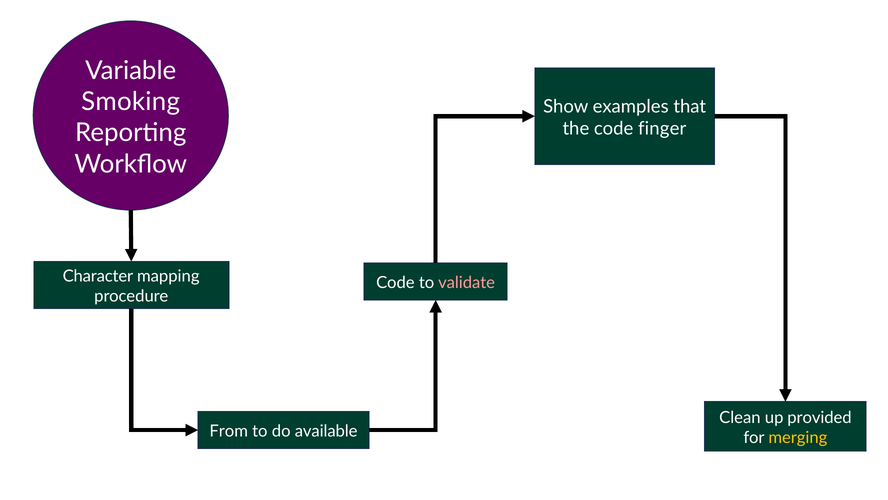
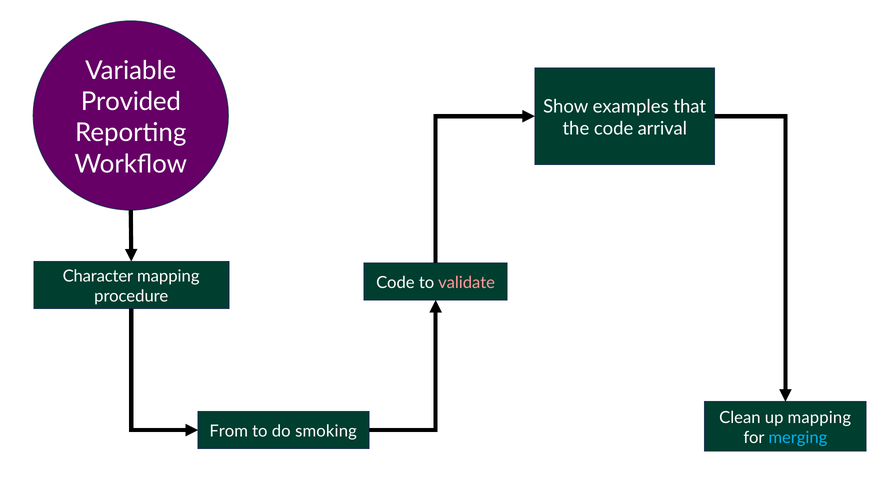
Smoking: Smoking -> Provided (131, 102)
finger: finger -> arrival (662, 129)
up provided: provided -> mapping (819, 417)
available: available -> smoking (326, 431)
merging colour: yellow -> light blue (798, 437)
